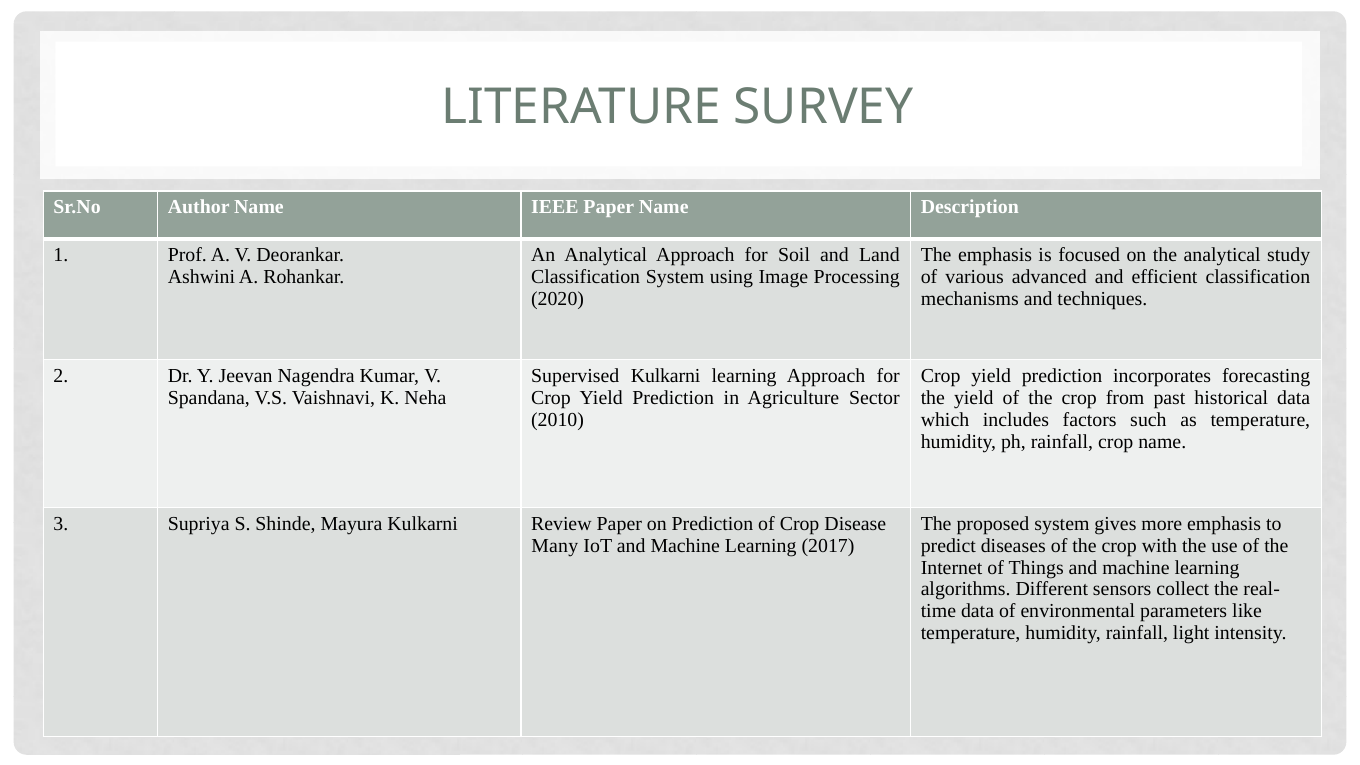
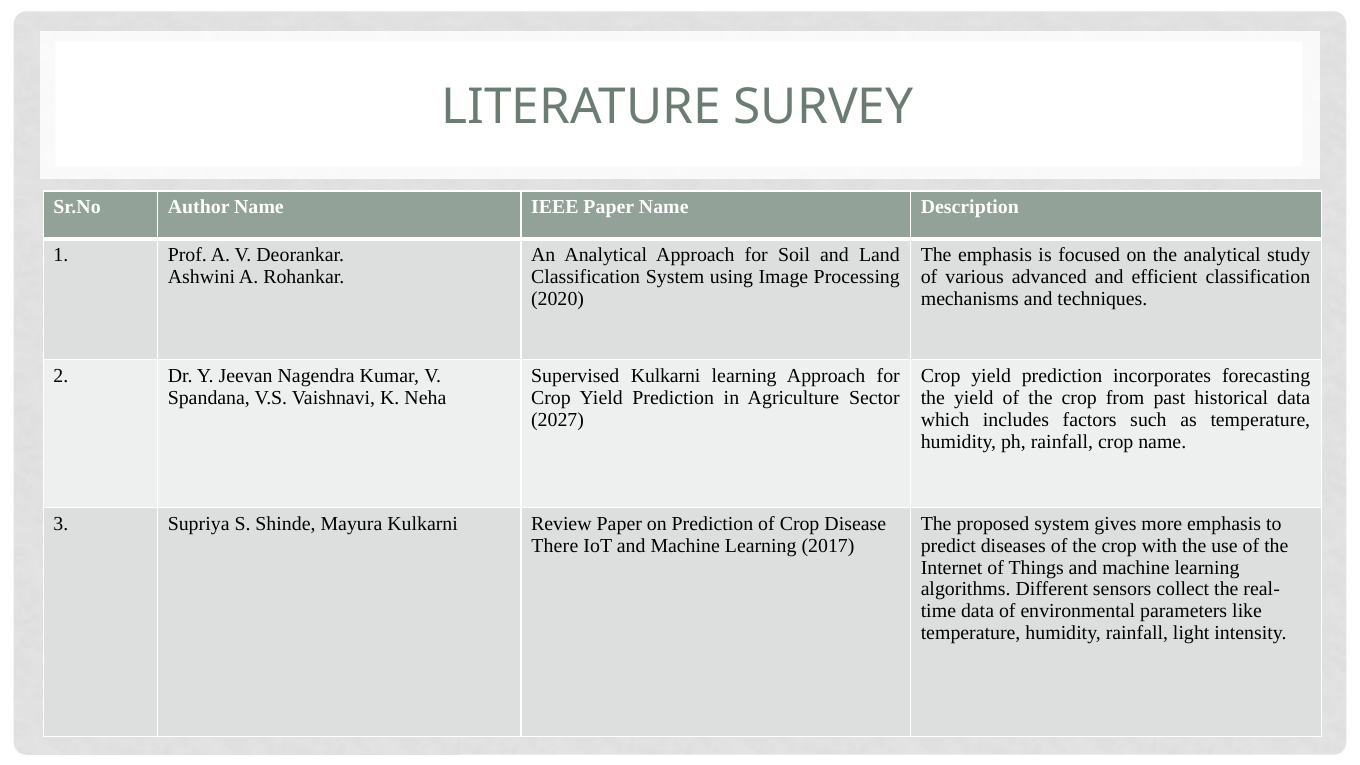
2010: 2010 -> 2027 (558, 420)
Many: Many -> There (555, 546)
